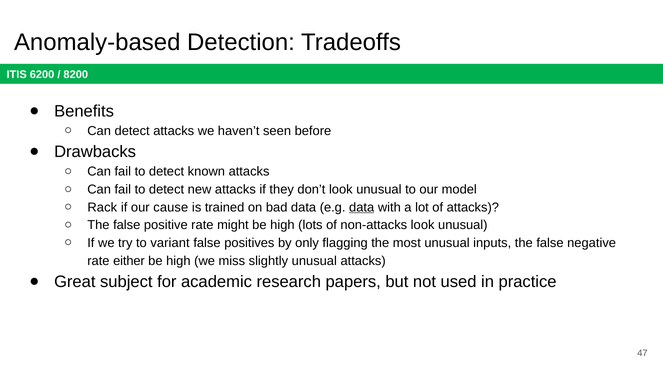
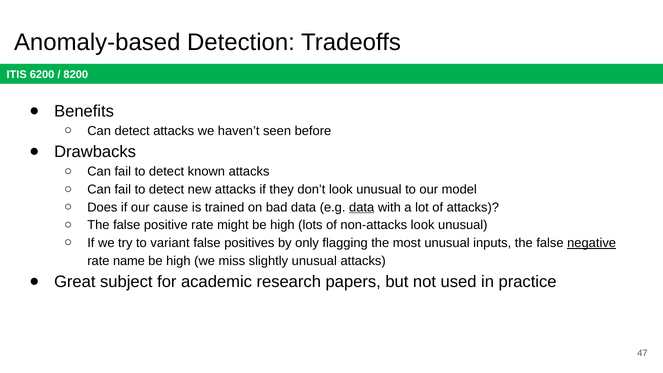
Rack: Rack -> Does (102, 207)
negative underline: none -> present (592, 243)
either: either -> name (129, 261)
